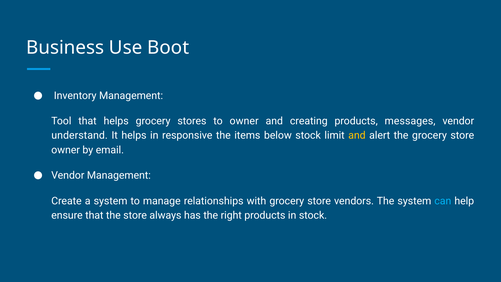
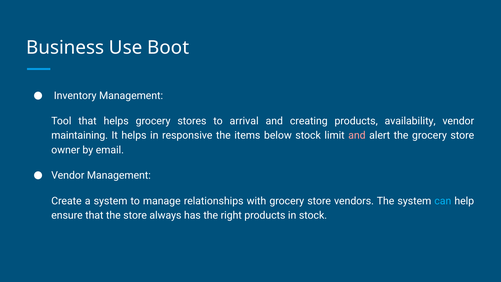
to owner: owner -> arrival (244, 121)
messages: messages -> availability (410, 121)
understand: understand -> maintaining (80, 135)
and colour: yellow -> pink (357, 135)
